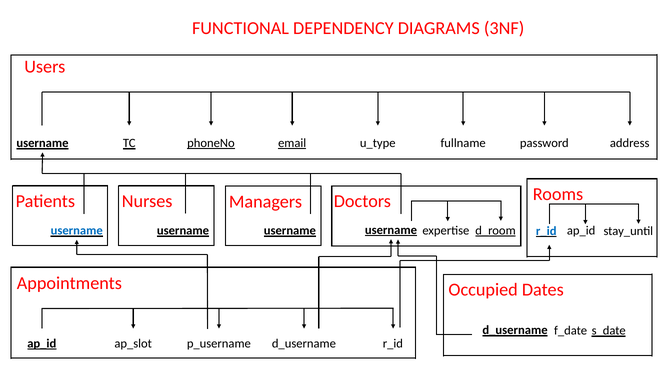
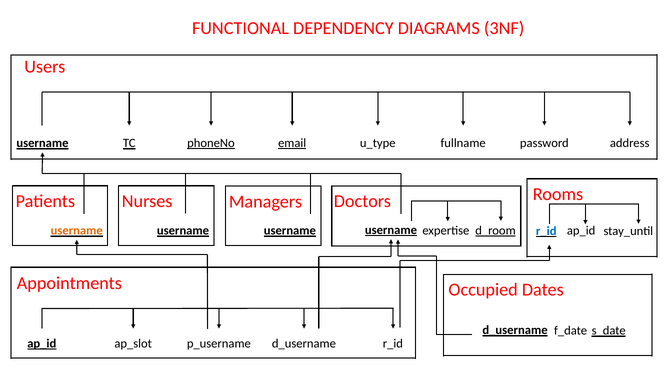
username colour: blue -> orange (77, 231)
